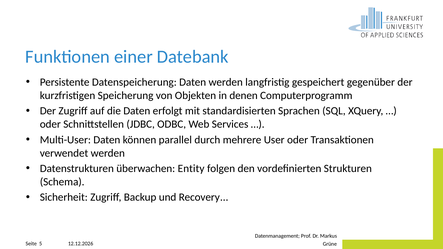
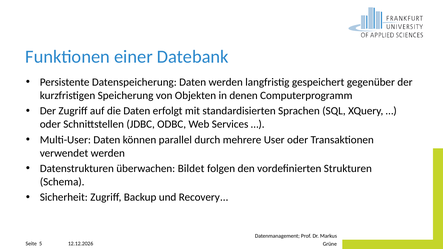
Entity: Entity -> Bildet (191, 169)
